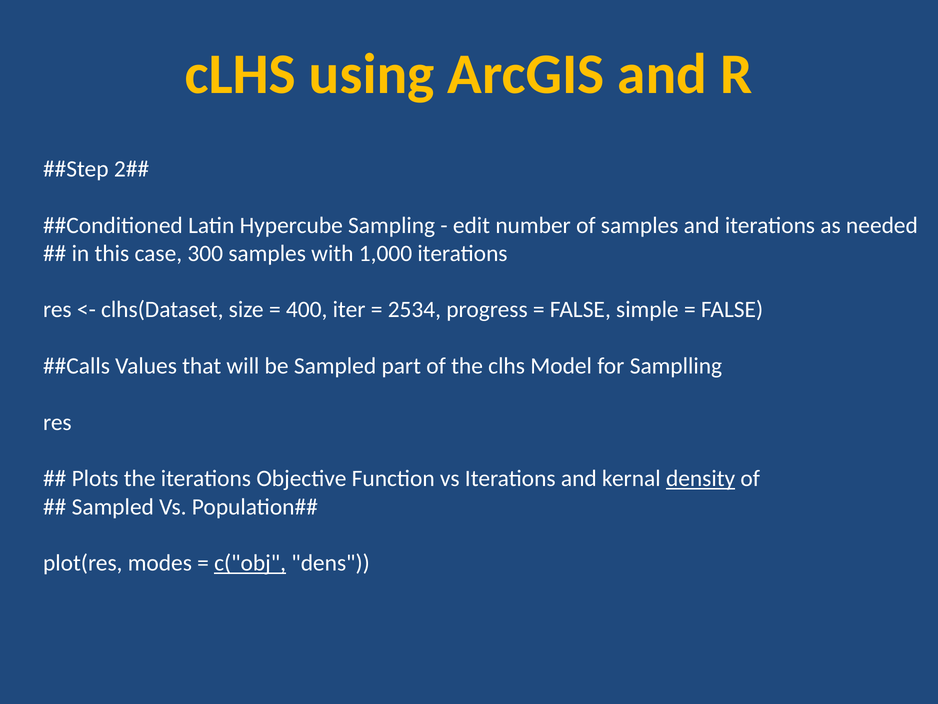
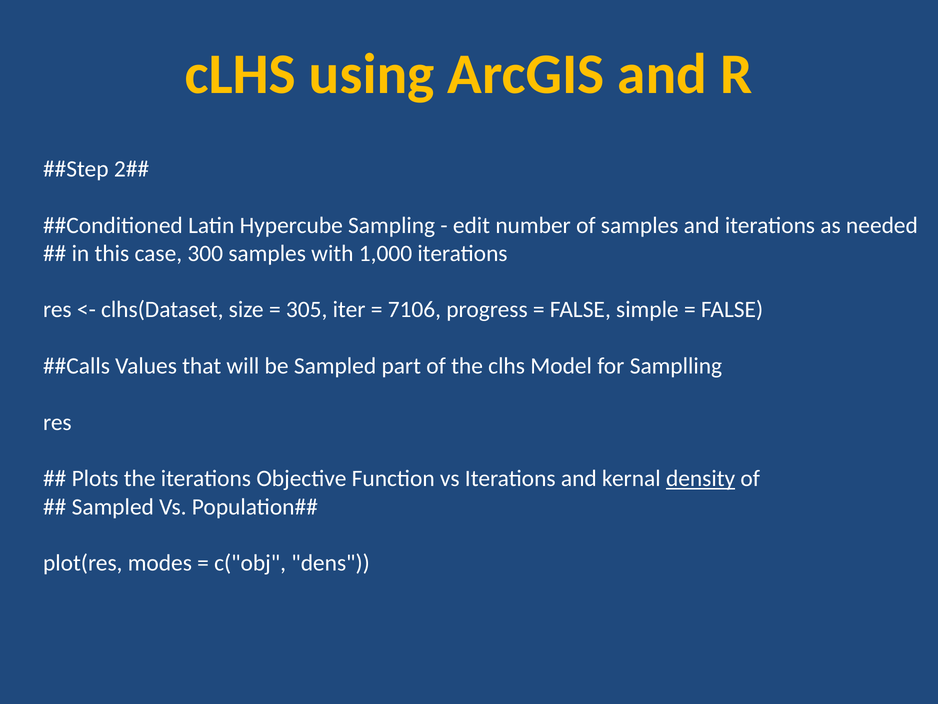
400: 400 -> 305 (307, 310)
2534: 2534 -> 7106 (414, 310)
c("obj underline: present -> none (250, 563)
